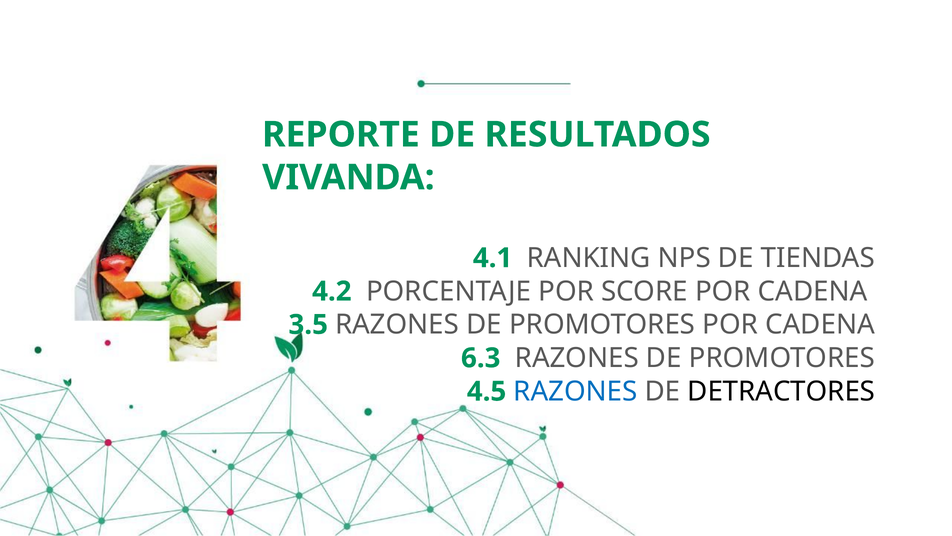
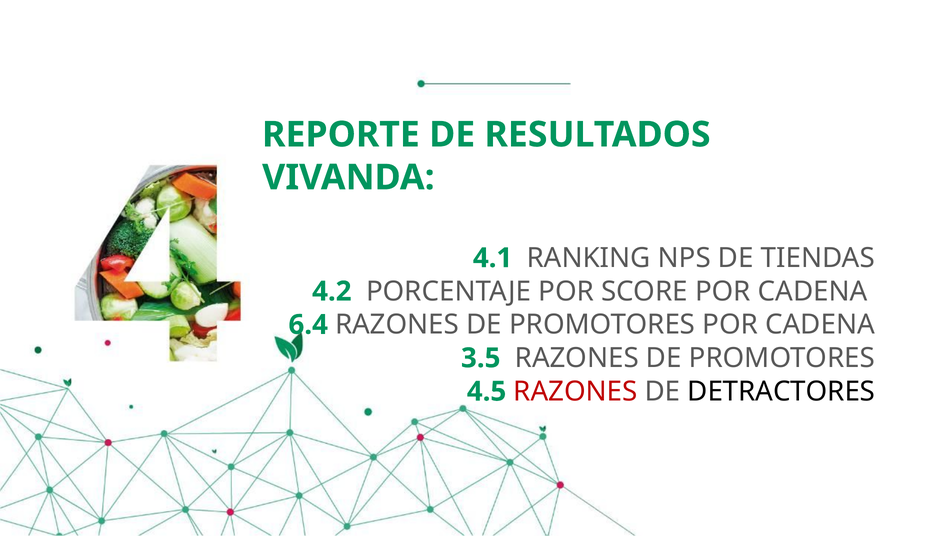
3.5: 3.5 -> 6.4 (308, 324)
6.3: 6.3 -> 3.5 (481, 358)
RAZONES colour: blue -> red (575, 391)
